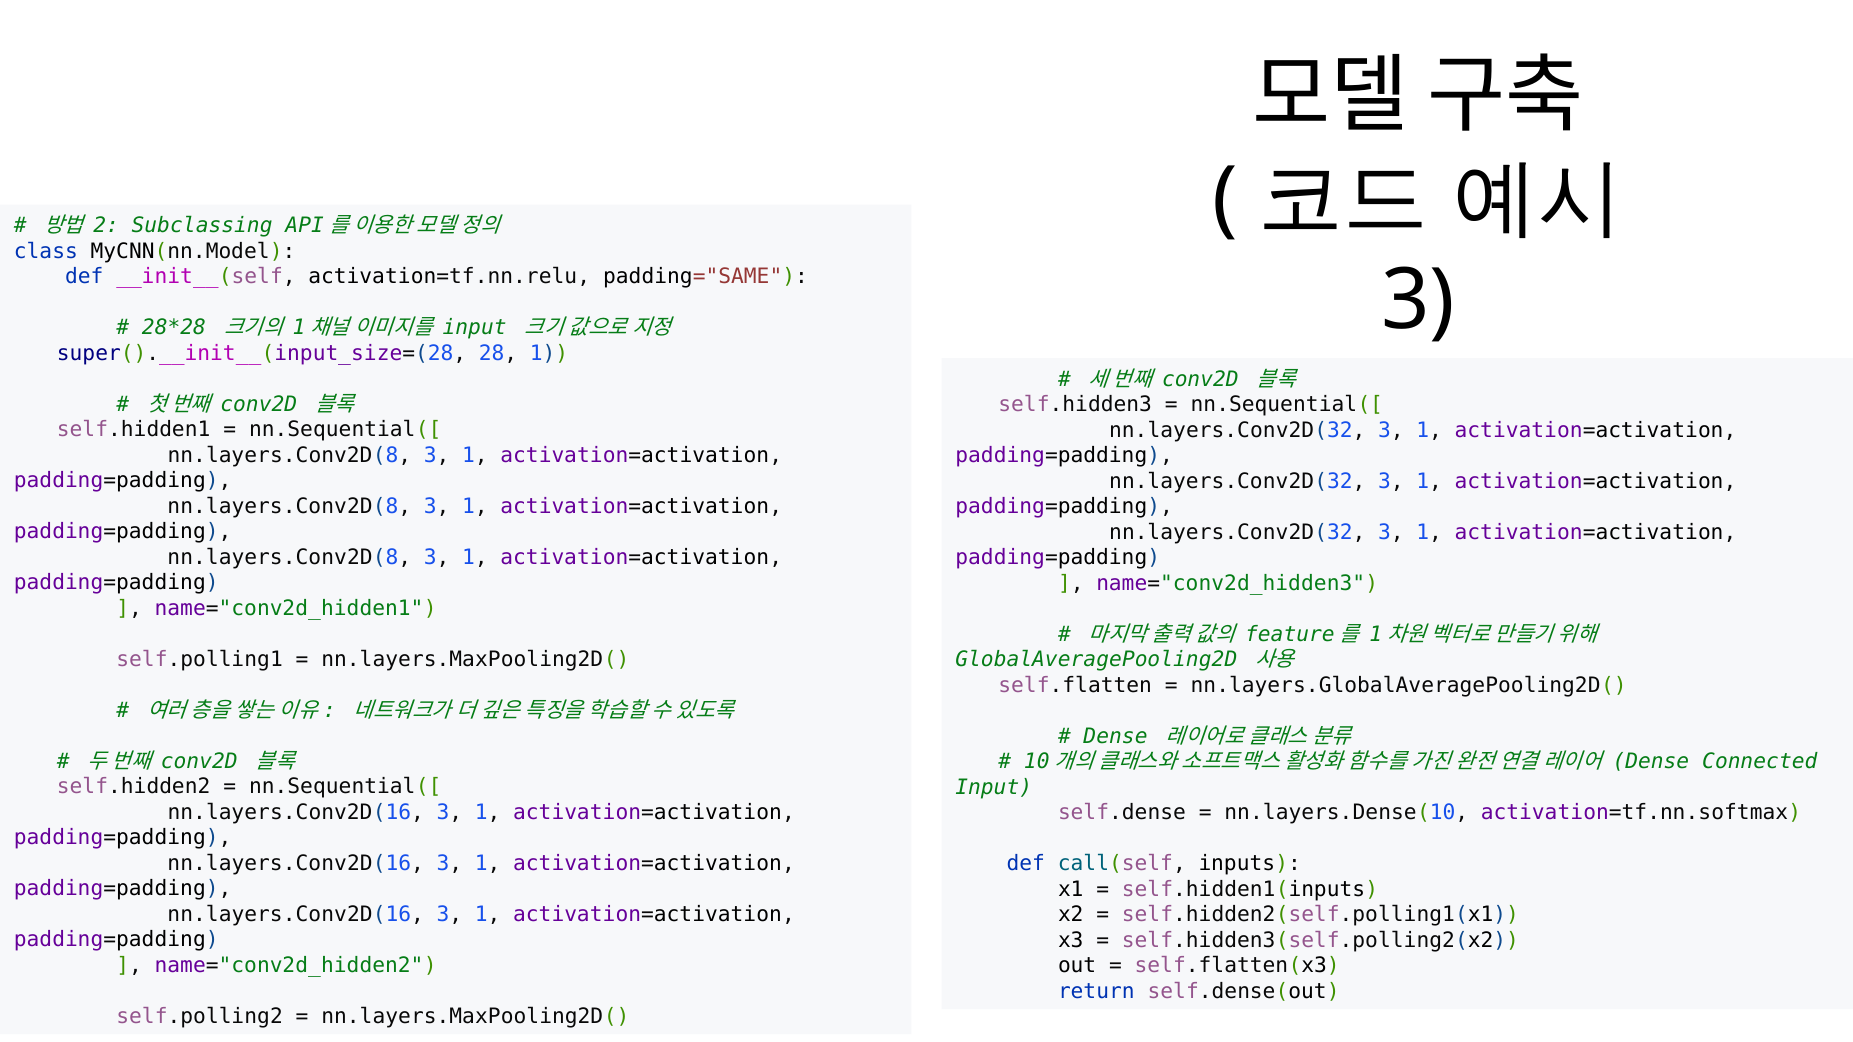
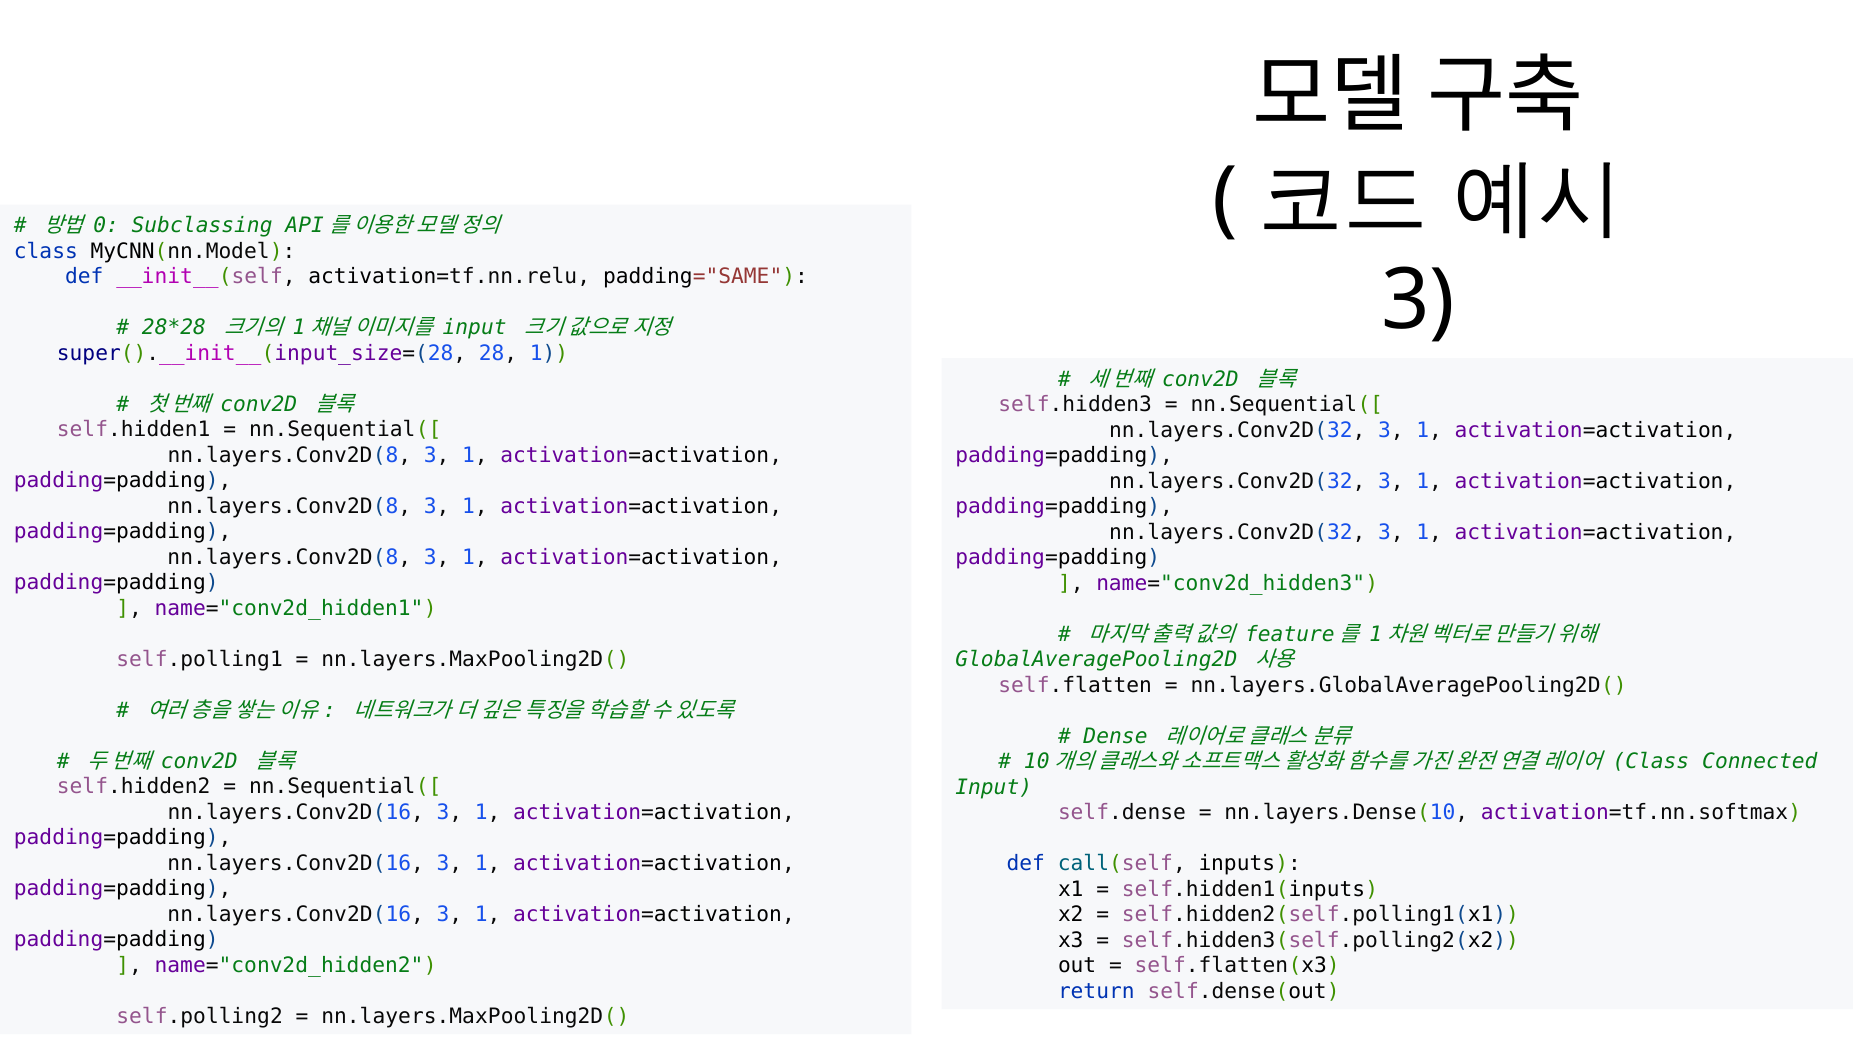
2: 2 -> 0 (106, 226)
Dense: Dense -> Class (1651, 762)
